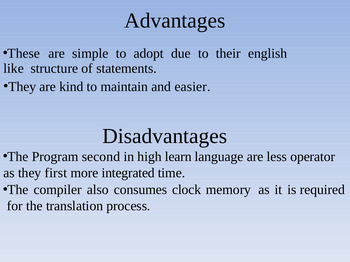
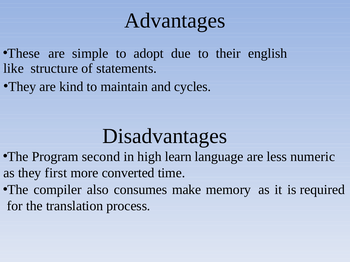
easier: easier -> cycles (193, 87)
operator: operator -> numeric (313, 157)
integrated: integrated -> converted (128, 173)
clock: clock -> make (187, 190)
